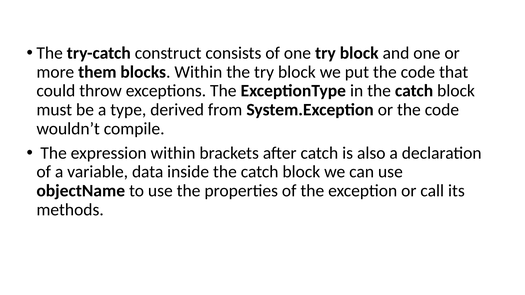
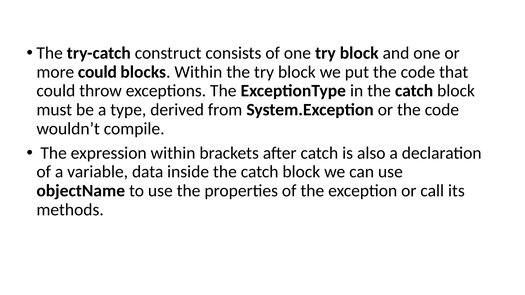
more them: them -> could (97, 72)
